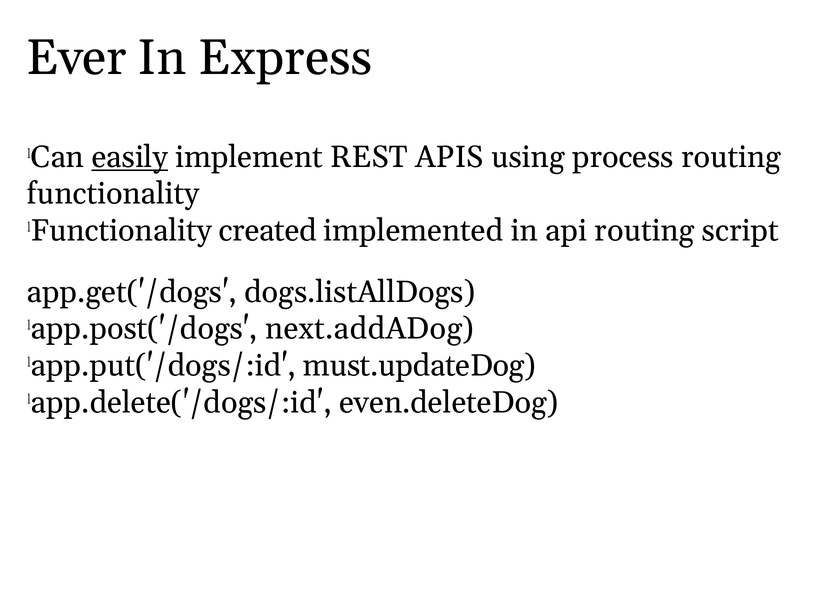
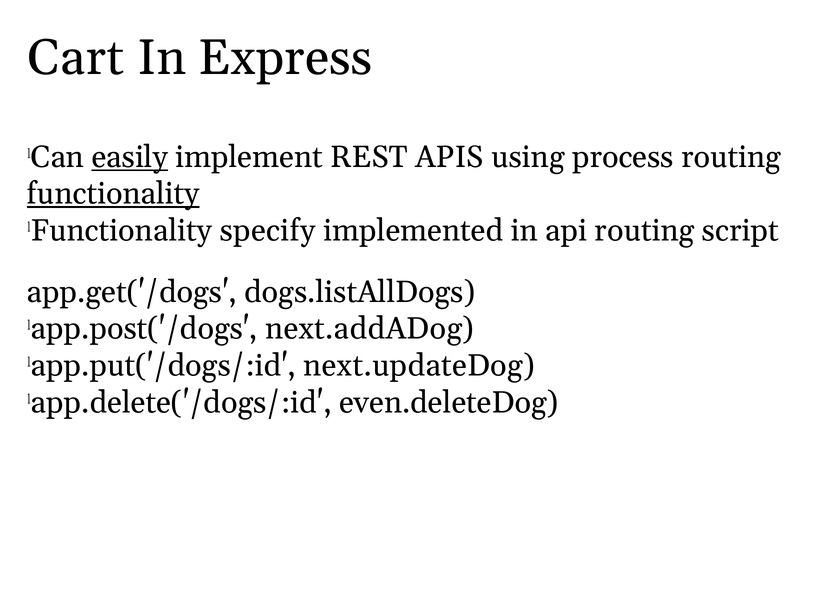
Ever: Ever -> Cart (76, 58)
functionality underline: none -> present (113, 194)
created: created -> specify (267, 231)
must.updateDog: must.updateDog -> next.updateDog (419, 366)
